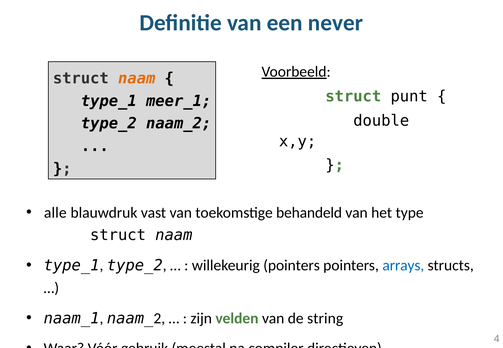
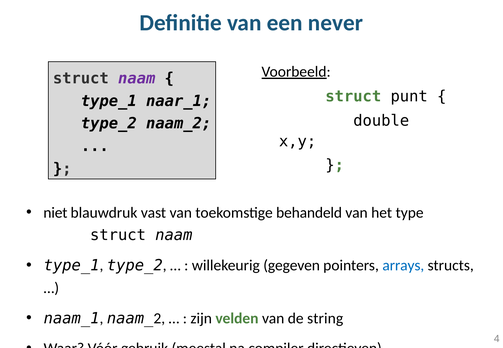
naam colour: orange -> purple (137, 78)
meer_1: meer_1 -> naar_1 (179, 101)
alle: alle -> niet (55, 213)
willekeurig pointers: pointers -> gegeven (292, 266)
